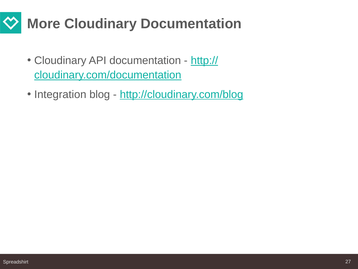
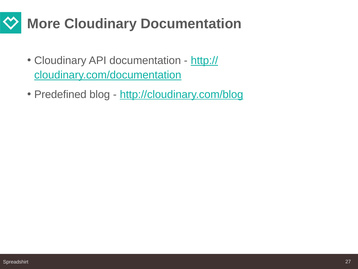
Integration: Integration -> Predefined (60, 94)
